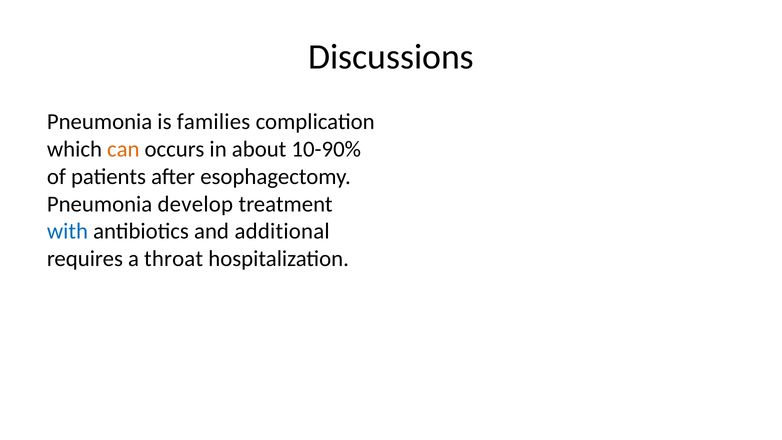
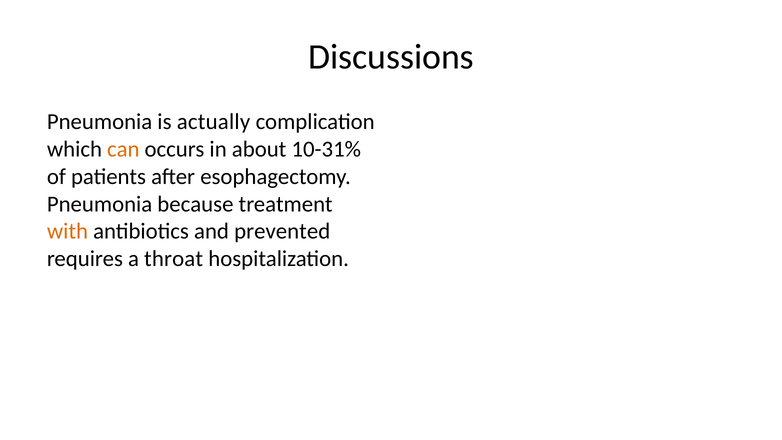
families: families -> actually (214, 122)
10-90%: 10-90% -> 10-31% (326, 149)
develop: develop -> because (195, 204)
with colour: blue -> orange (67, 231)
additional: additional -> prevented (282, 231)
